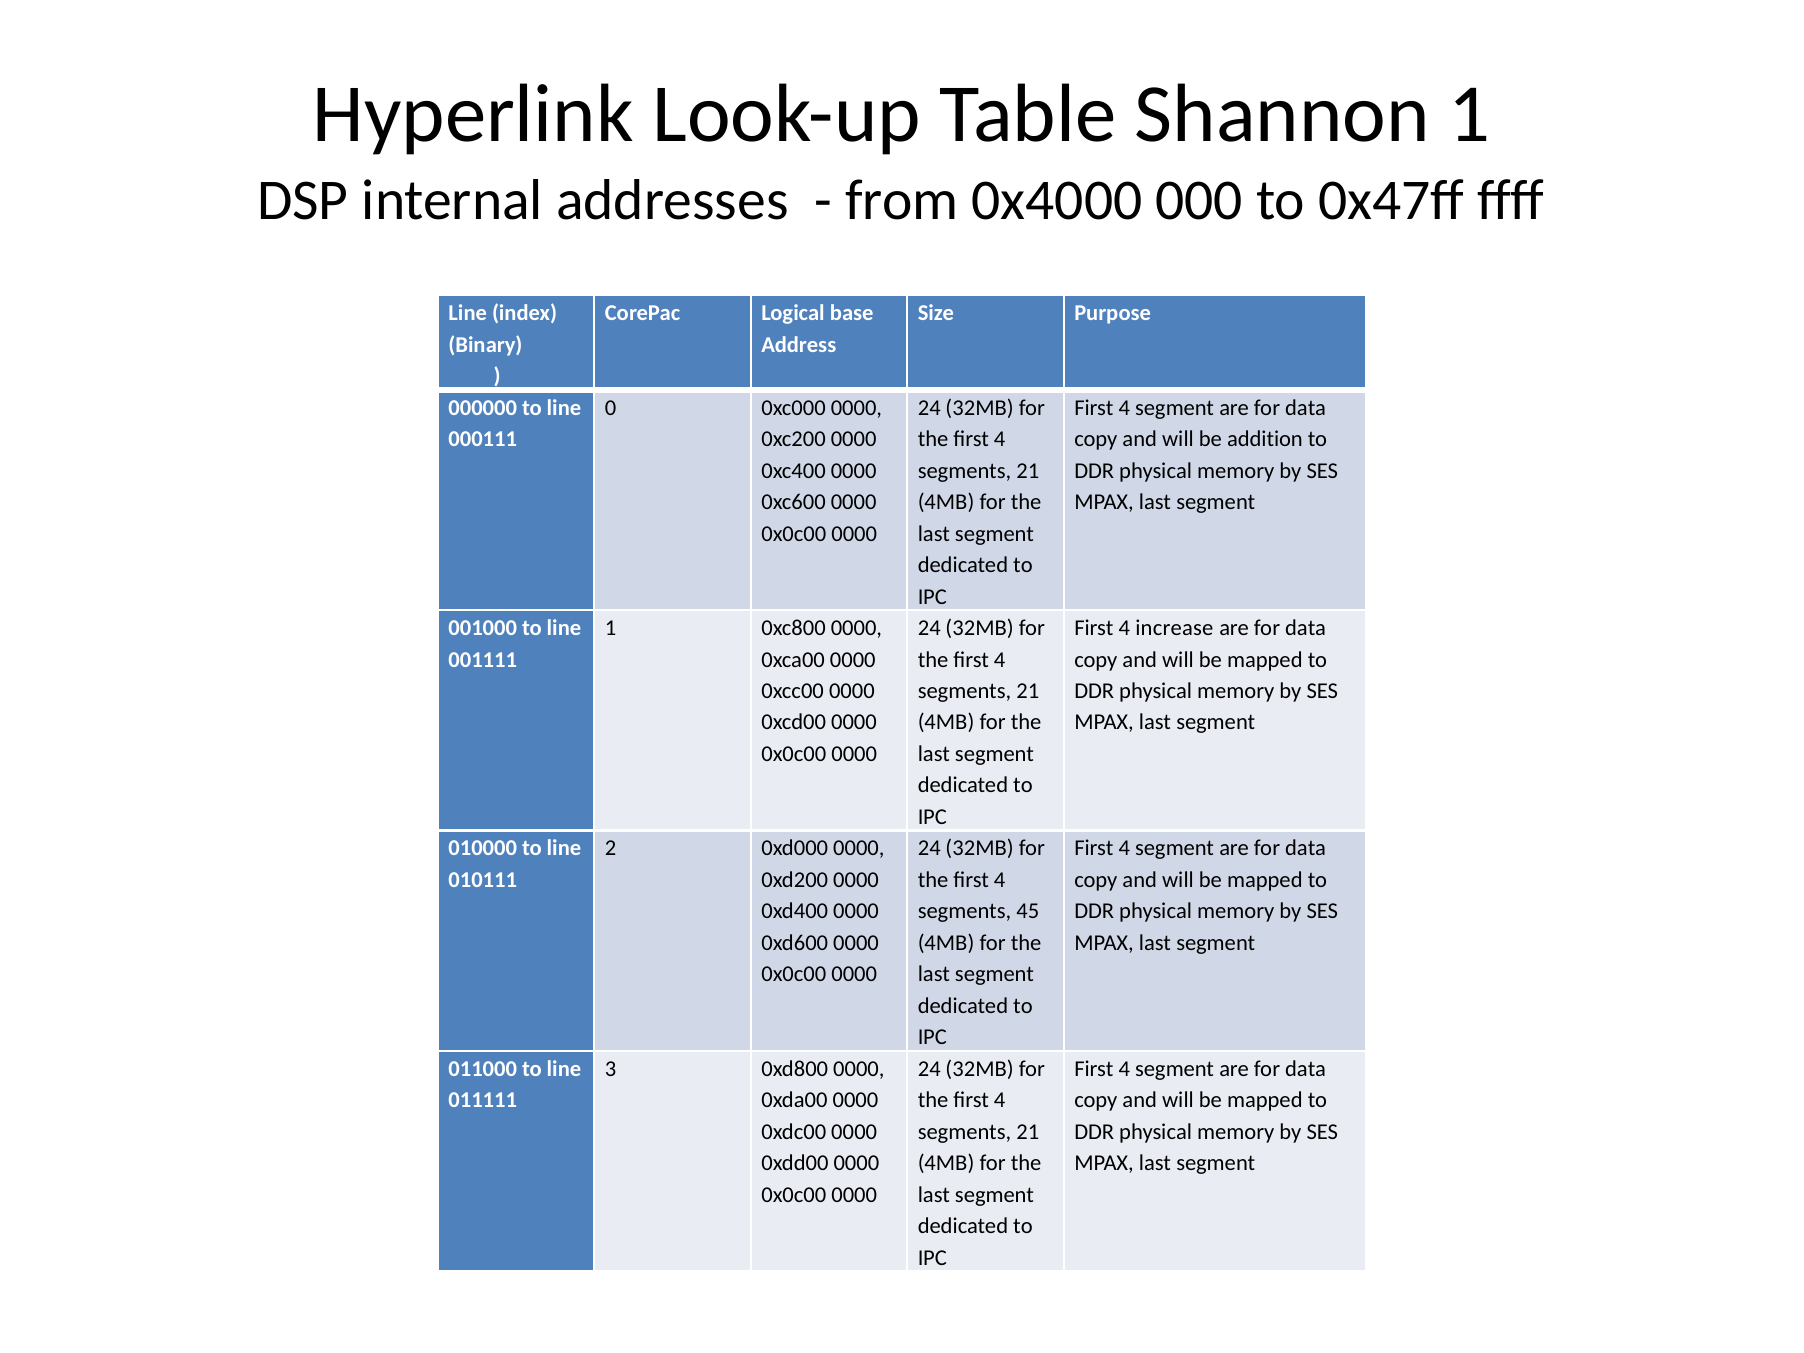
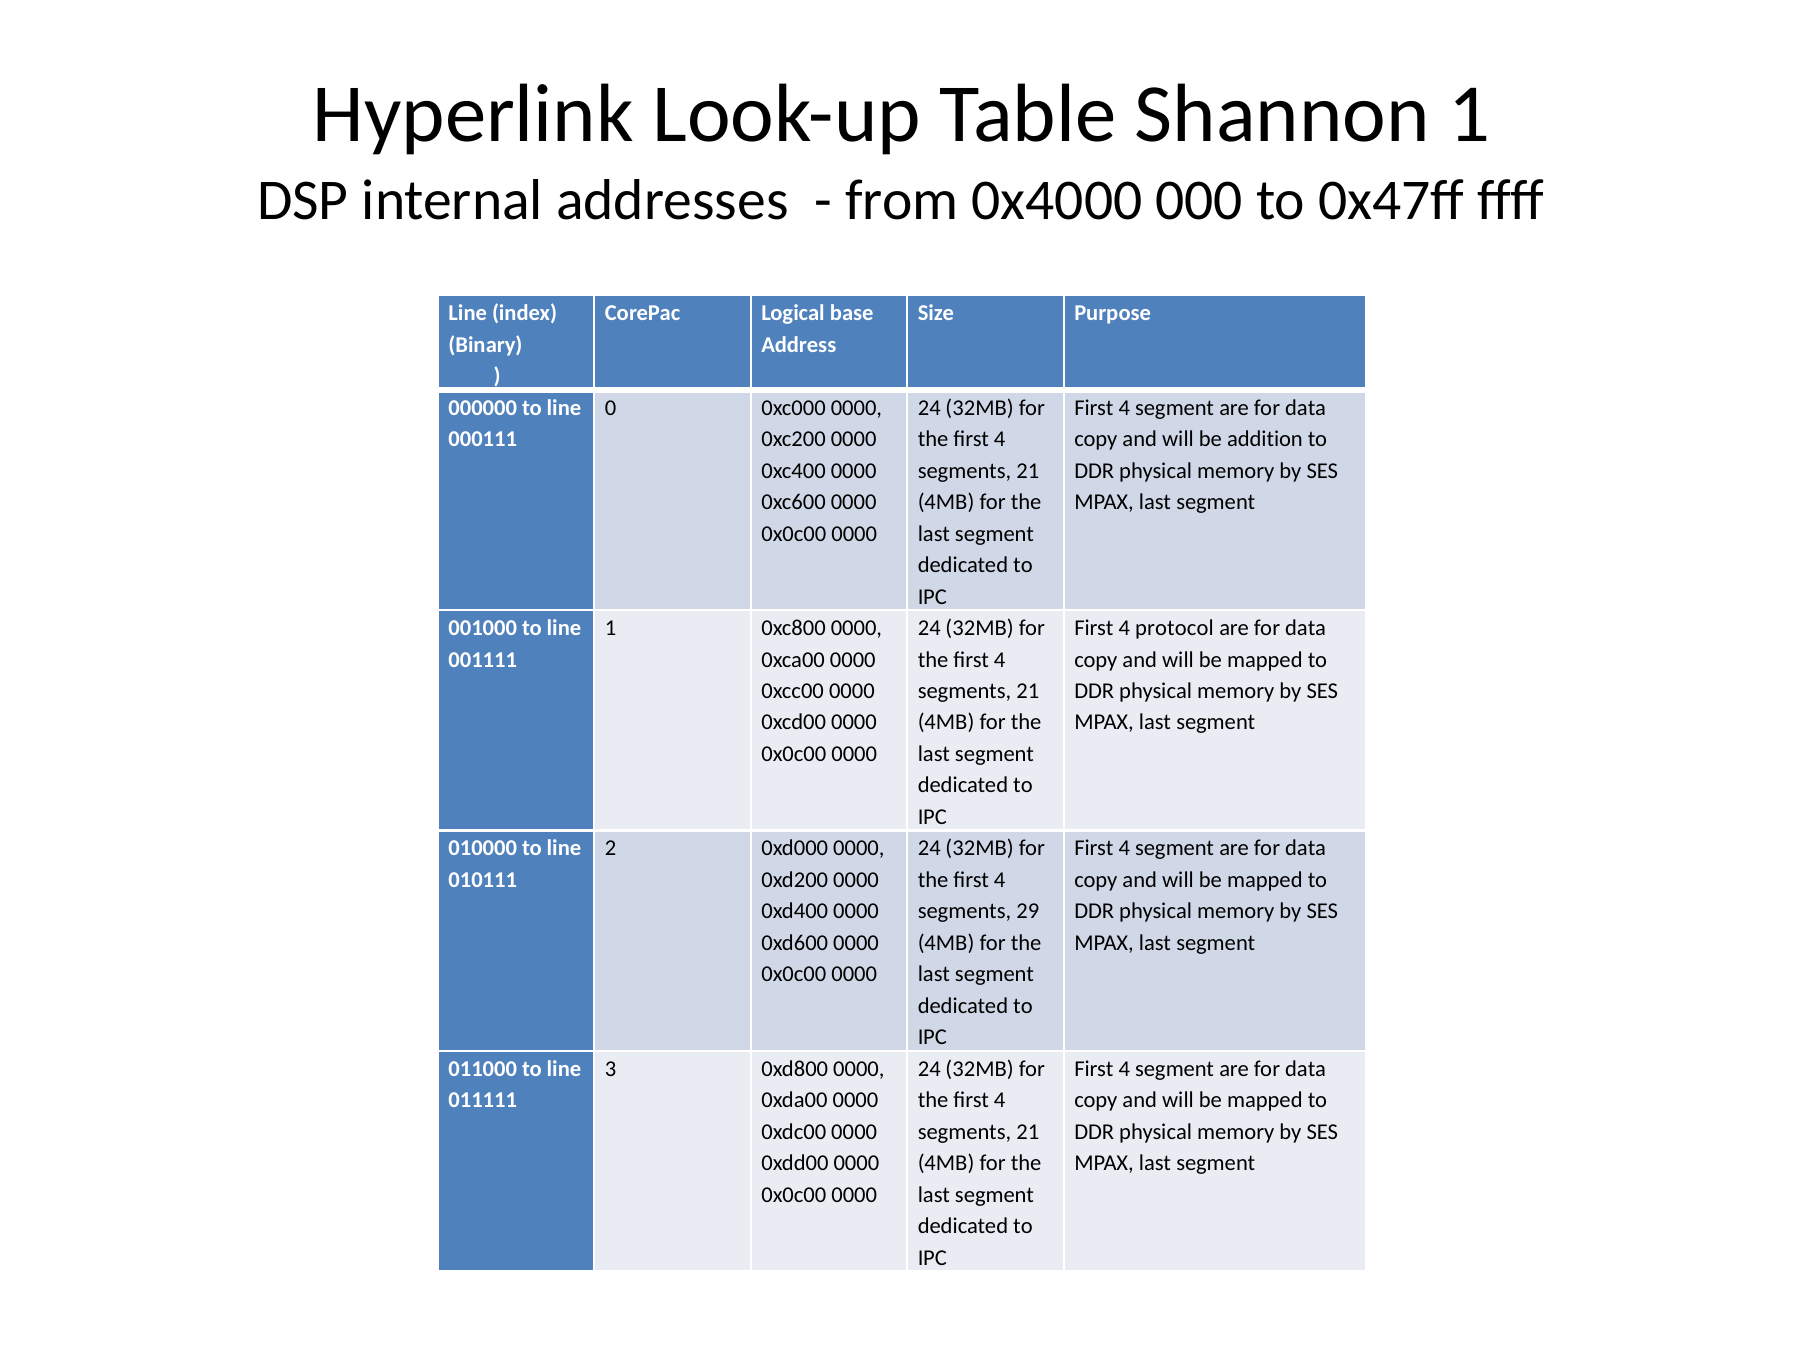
increase: increase -> protocol (1174, 628)
45: 45 -> 29 (1028, 911)
